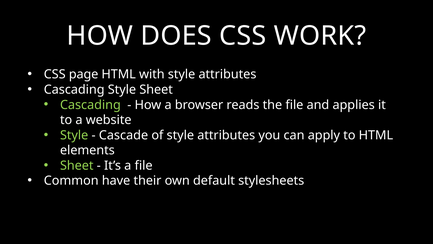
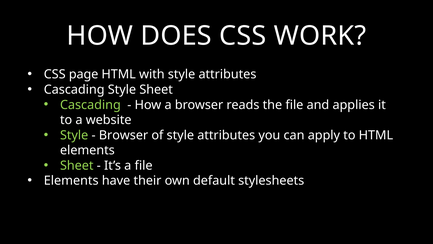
Cascade: Cascade -> Browser (124, 135)
Common: Common -> Elements (71, 180)
